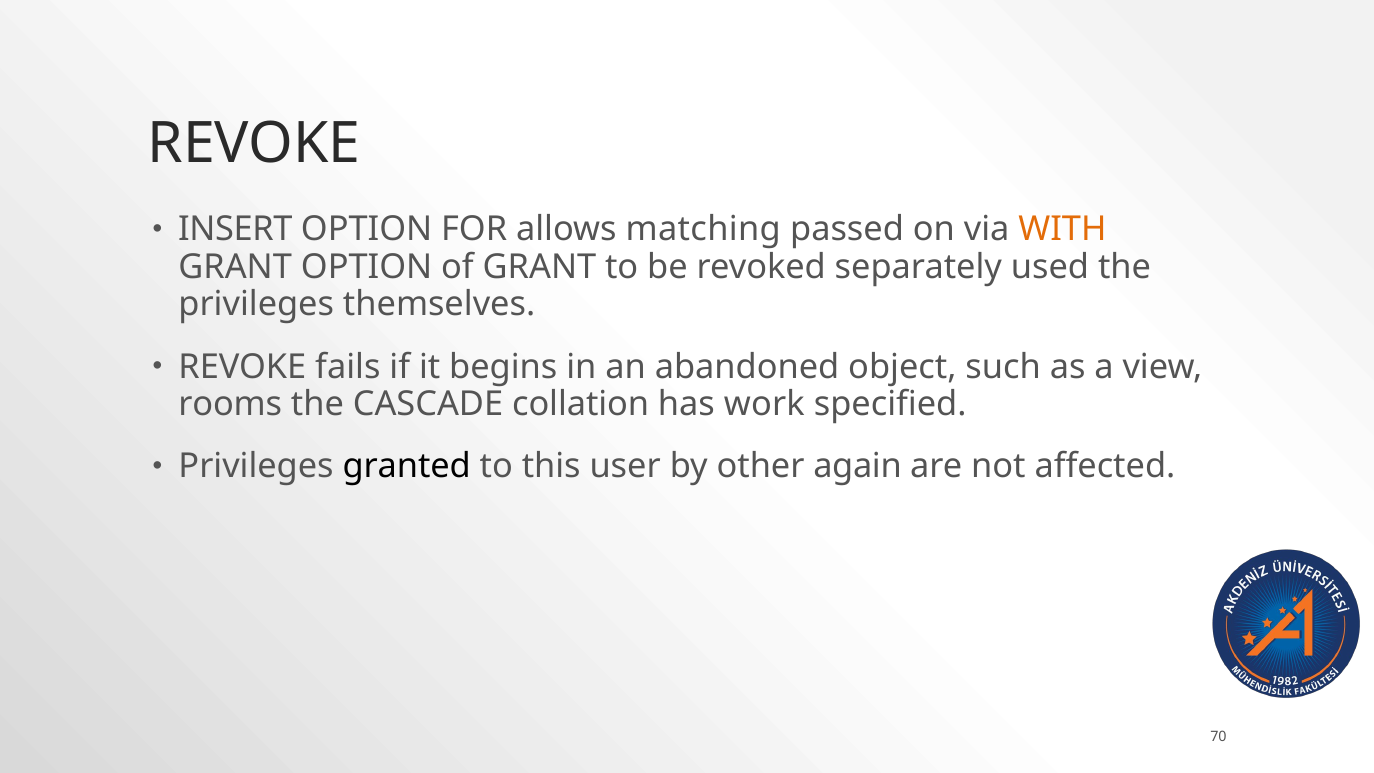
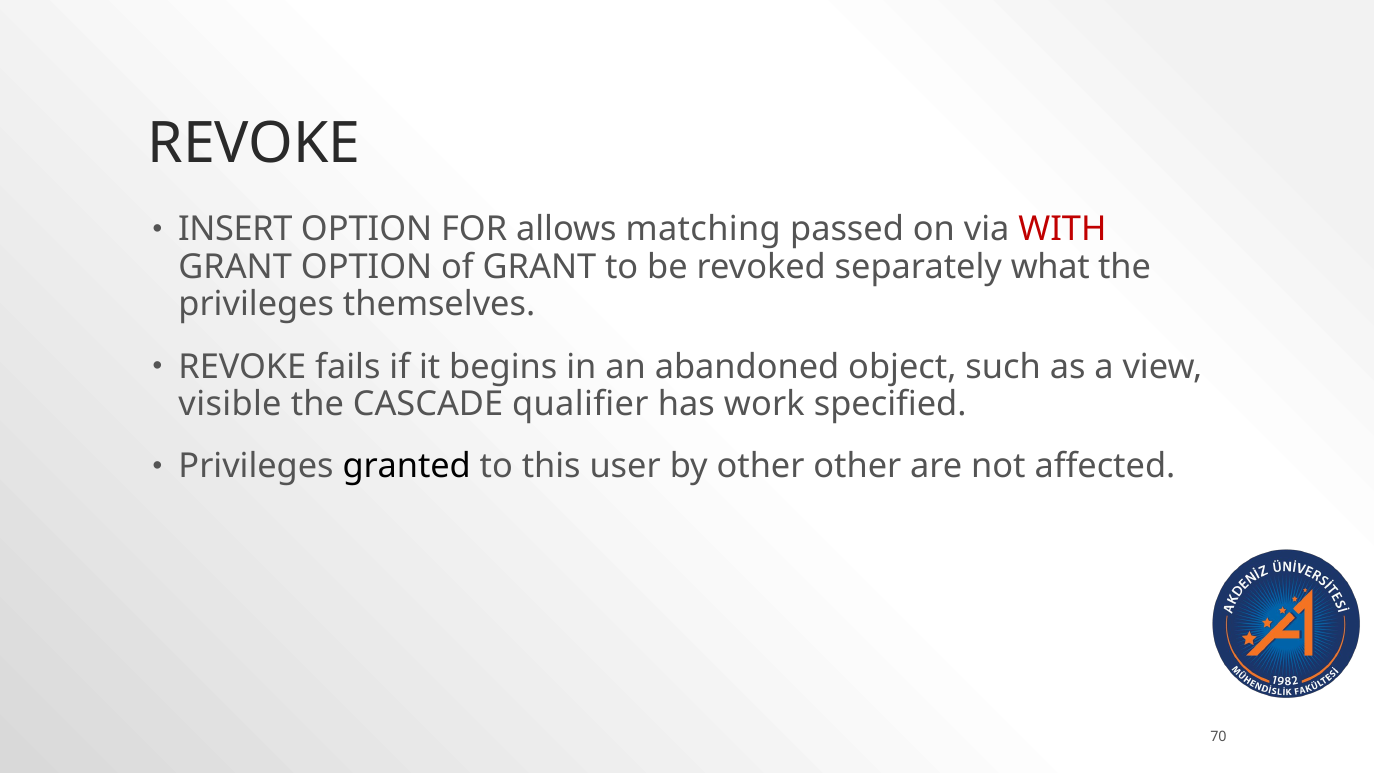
WITH colour: orange -> red (1062, 230)
used: used -> what (1050, 267)
rooms: rooms -> visible (230, 404)
collation: collation -> qualifier (580, 404)
other again: again -> other (857, 467)
